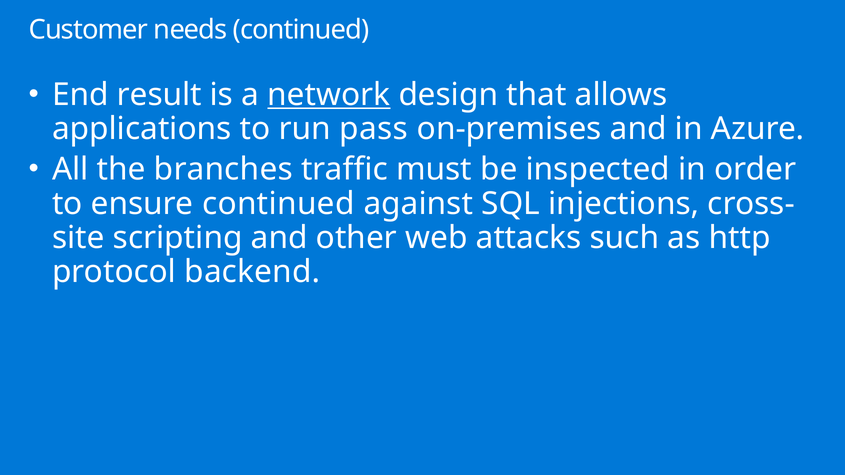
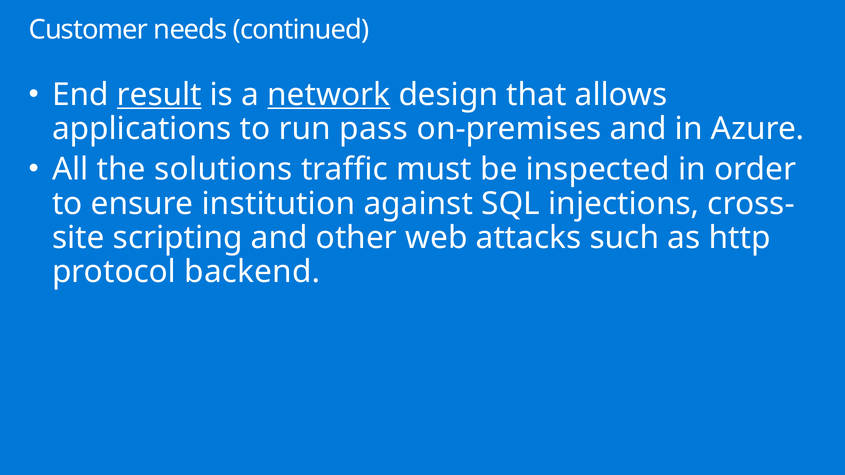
result underline: none -> present (159, 95)
branches: branches -> solutions (223, 169)
ensure continued: continued -> institution (278, 204)
